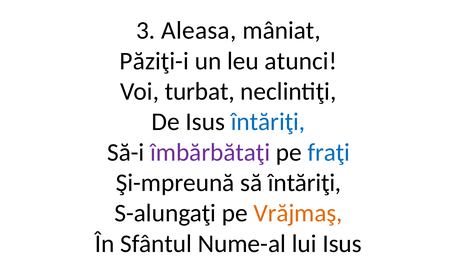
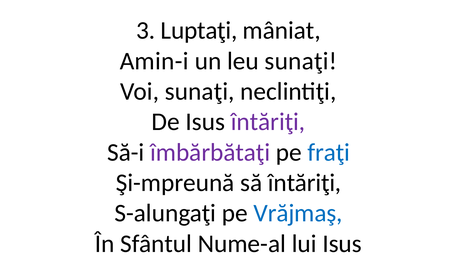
Aleasa: Aleasa -> Luptaţi (199, 31)
Păziţi-i: Păziţi-i -> Amin-i (154, 61)
leu atunci: atunci -> sunaţi (301, 61)
Voi turbat: turbat -> sunaţi (200, 91)
întăriţi colour: blue -> purple (268, 122)
Vrăjmaş colour: orange -> blue (298, 213)
